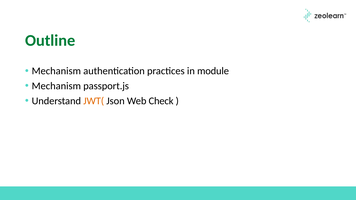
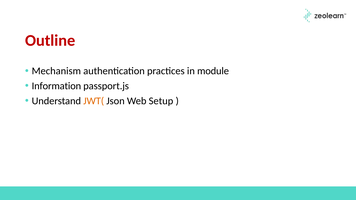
Outline colour: green -> red (50, 40)
Mechanism: Mechanism -> Information (56, 86)
Check: Check -> Setup (161, 101)
